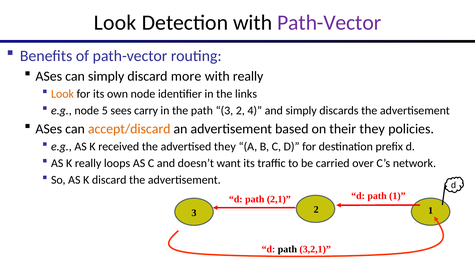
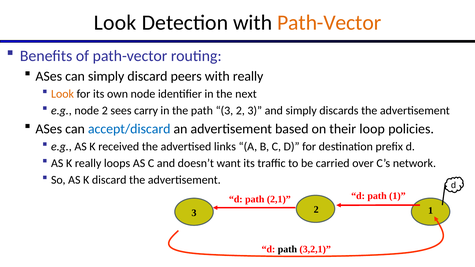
Path-Vector colour: purple -> orange (329, 23)
more: more -> peers (186, 76)
links: links -> next (246, 94)
node 5: 5 -> 2 (105, 111)
2 4: 4 -> 3 (255, 111)
accept/discard colour: orange -> blue (129, 129)
their they: they -> loop (372, 129)
advertised they: they -> links (225, 147)
